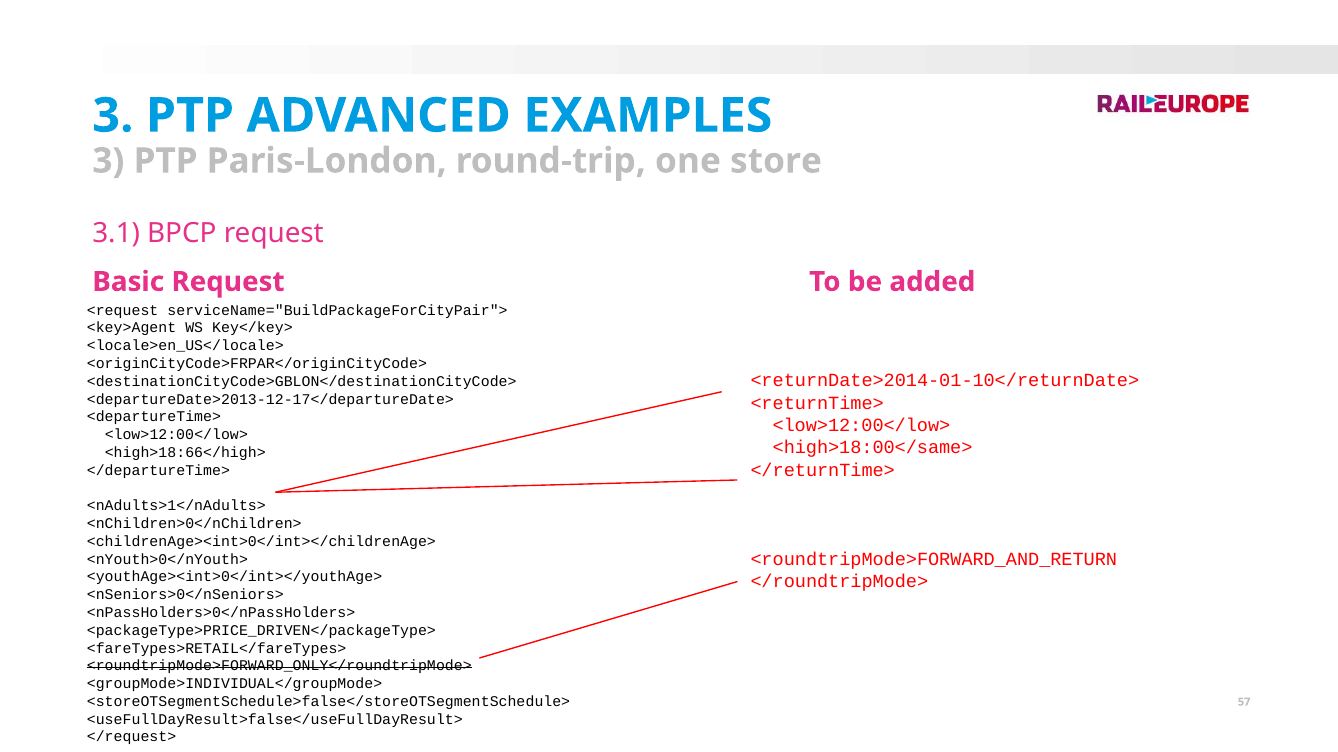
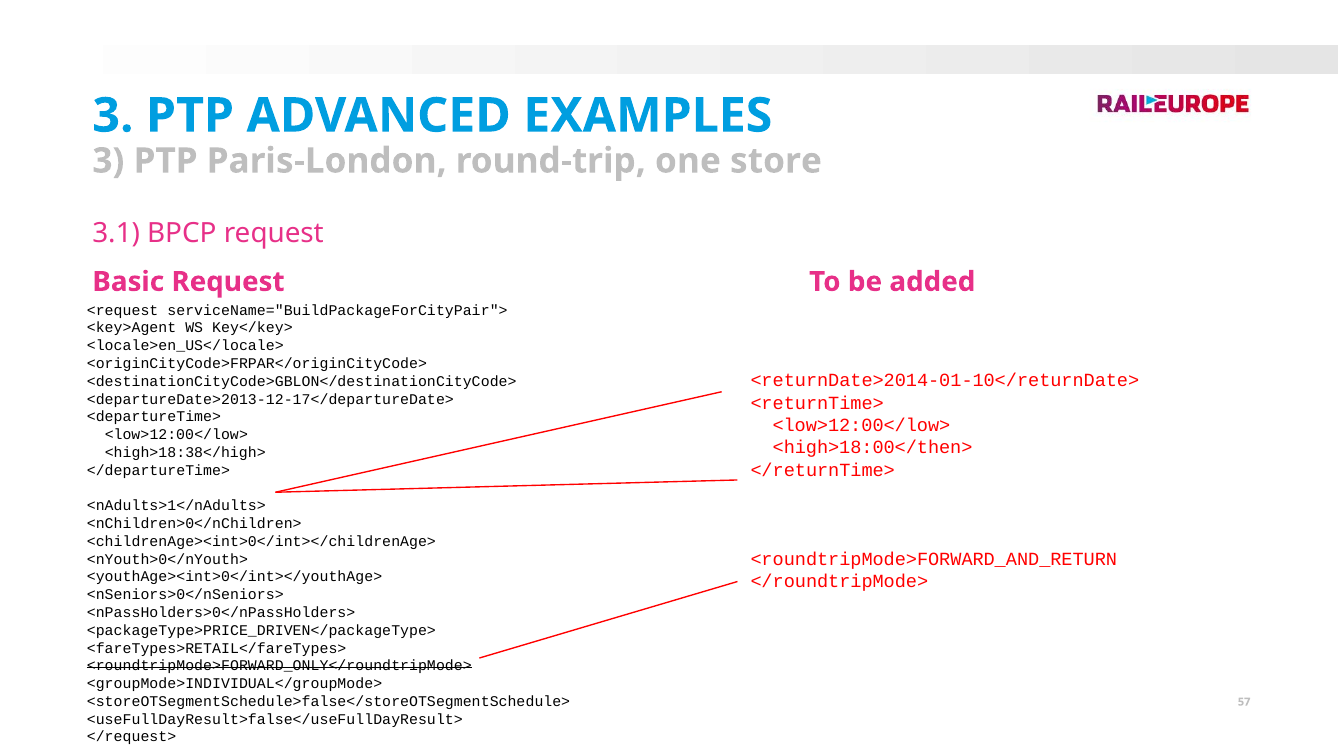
<high>18:00</same>: <high>18:00</same> -> <high>18:00</then> (873, 448)
<high>18:66</high>: <high>18:66</high> -> <high>18:38</high> (185, 453)
